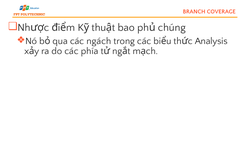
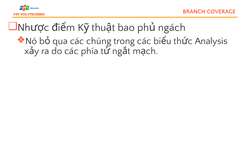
chúng: chúng -> ngách (172, 27)
ngách: ngách -> chúng (99, 41)
